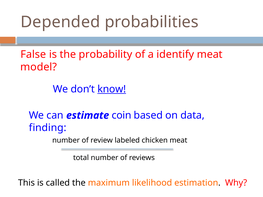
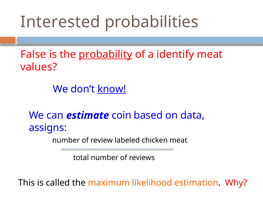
Depended: Depended -> Interested (60, 22)
probability underline: none -> present (106, 54)
model: model -> values (39, 67)
finding: finding -> assigns (48, 128)
